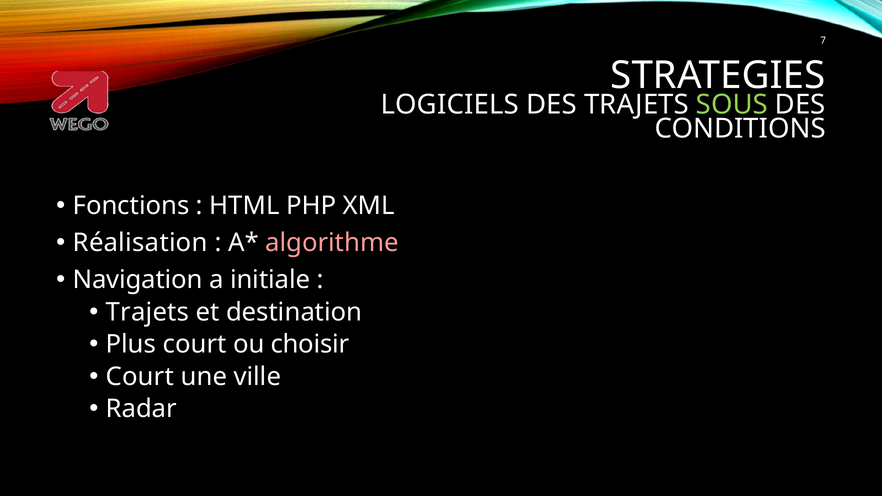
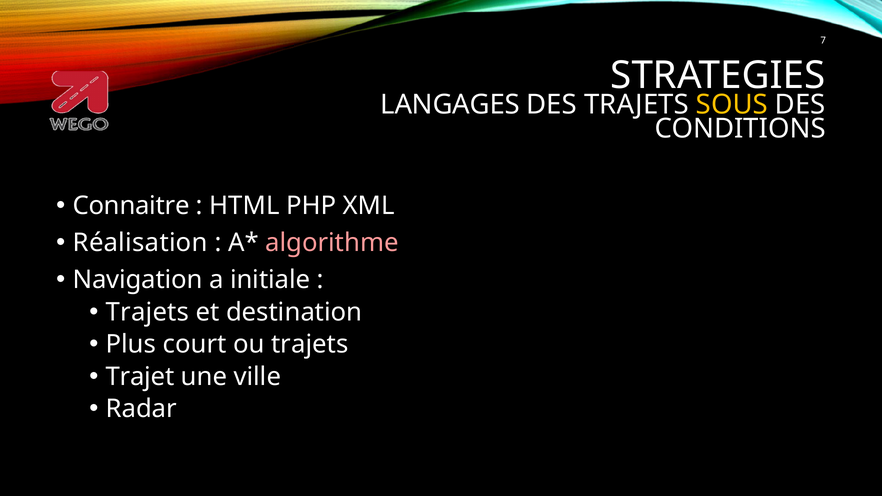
LOGICIELS: LOGICIELS -> LANGAGES (450, 105)
SOUS colour: light green -> yellow (732, 105)
Fonctions: Fonctions -> Connaitre (131, 206)
ou choisir: choisir -> trajets (310, 344)
Court: Court -> Trajet (140, 377)
